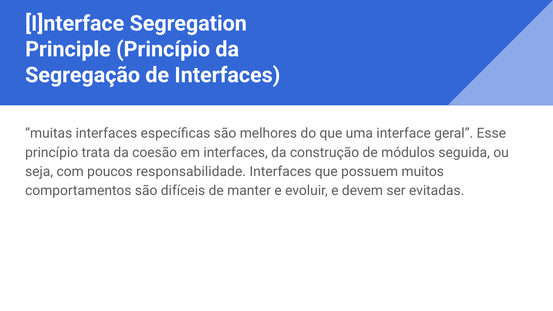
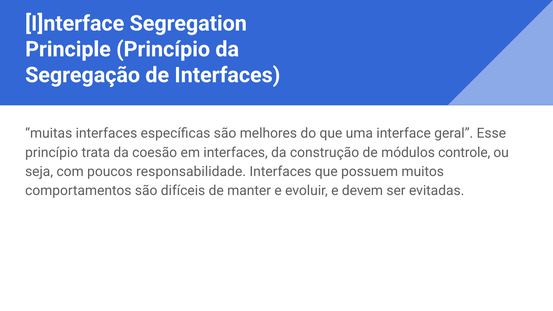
seguida: seguida -> controle (464, 152)
